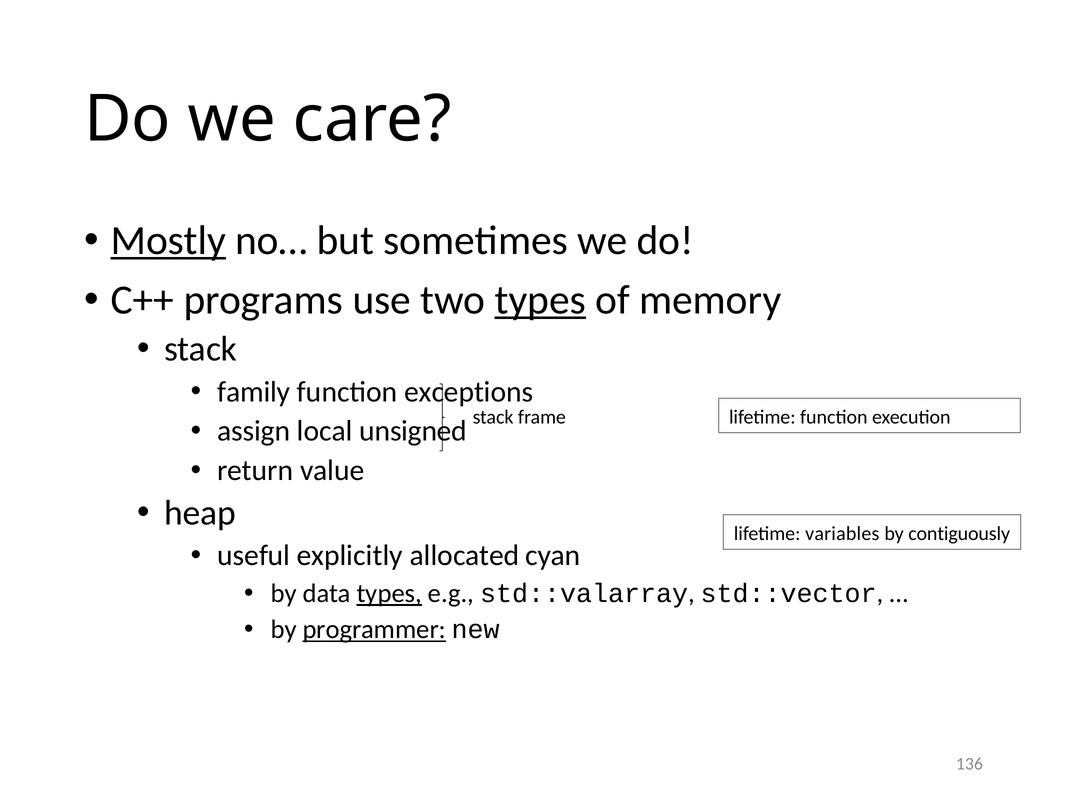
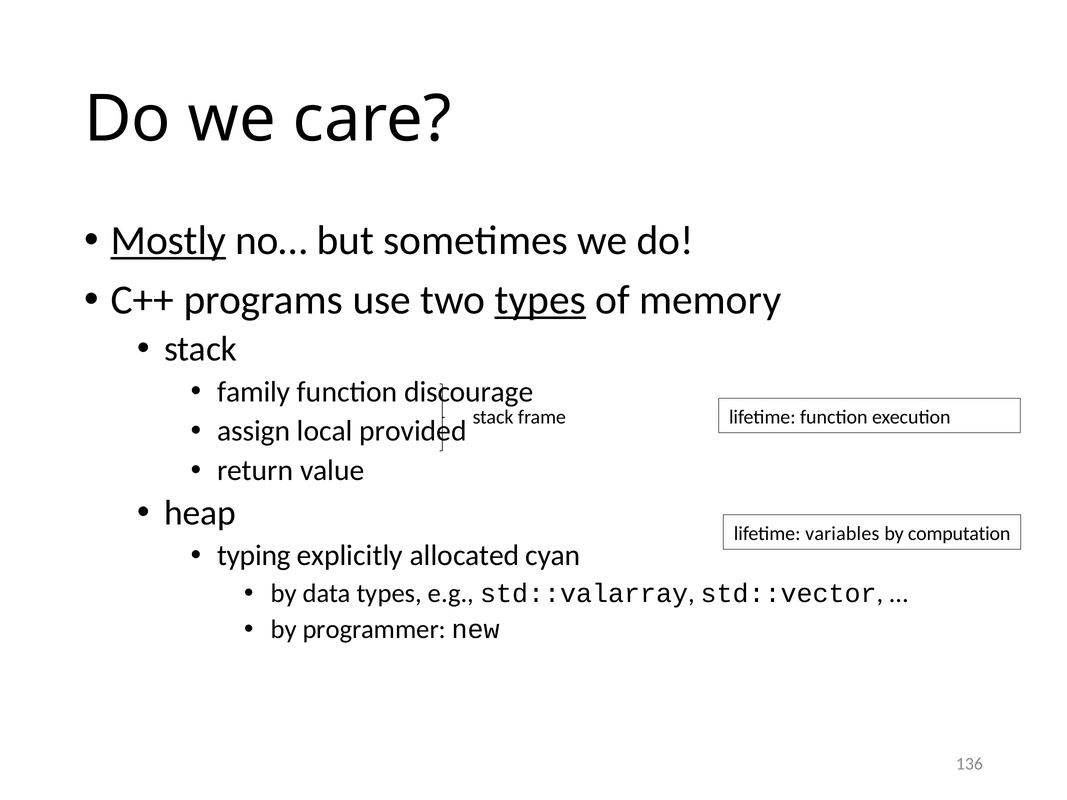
exceptions: exceptions -> discourage (469, 392)
unsigned: unsigned -> provided (413, 431)
contiguously: contiguously -> computation (959, 534)
useful: useful -> typing (254, 556)
types underline: present -> none (389, 594)
programmer underline: present -> none (374, 630)
